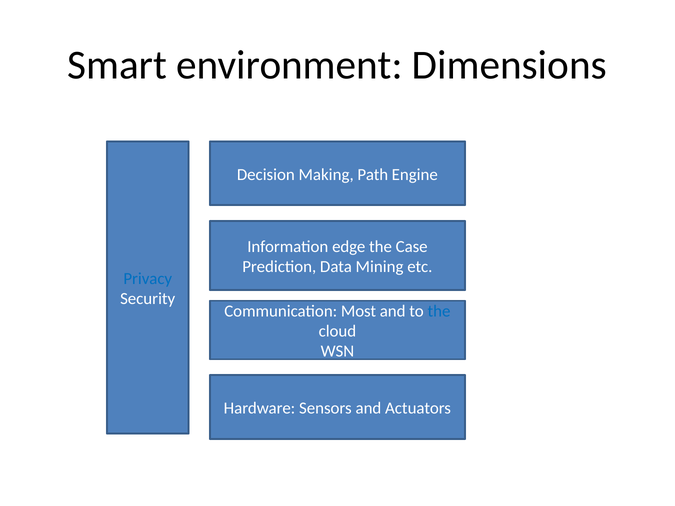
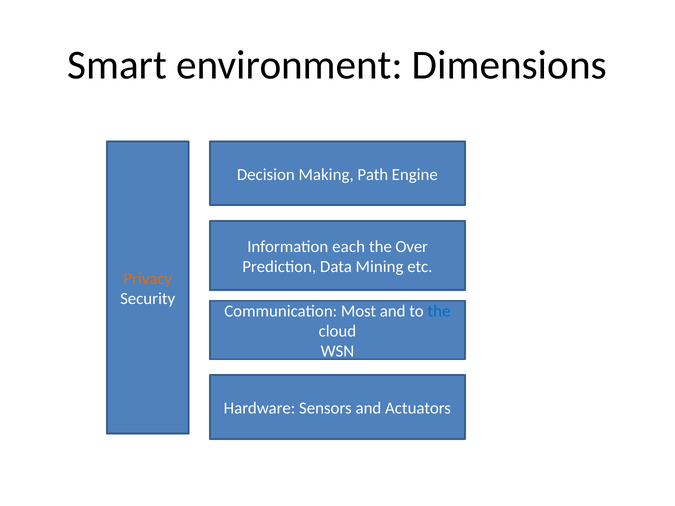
edge: edge -> each (349, 247)
Case: Case -> Over (412, 247)
Privacy colour: blue -> orange (148, 279)
